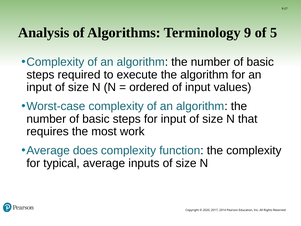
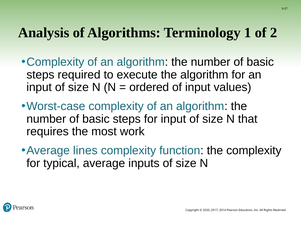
9: 9 -> 1 (248, 33)
5: 5 -> 2 (274, 33)
does: does -> lines (85, 150)
